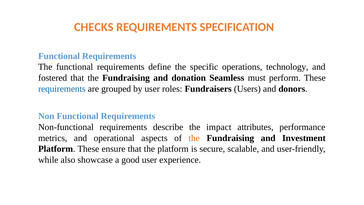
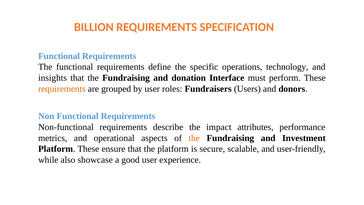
CHECKS: CHECKS -> BILLION (94, 27)
fostered: fostered -> insights (53, 78)
Seamless: Seamless -> Interface (227, 78)
requirements colour: blue -> orange (62, 89)
